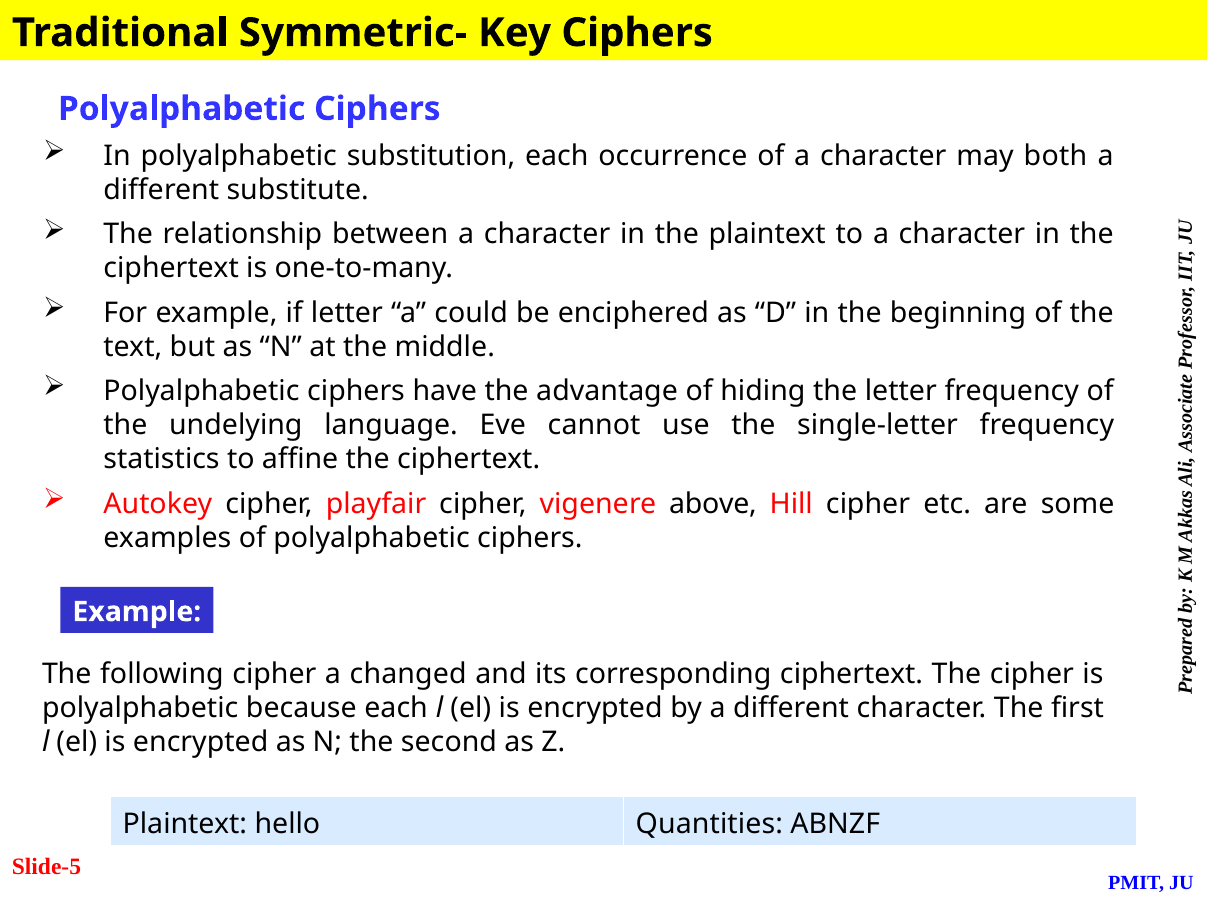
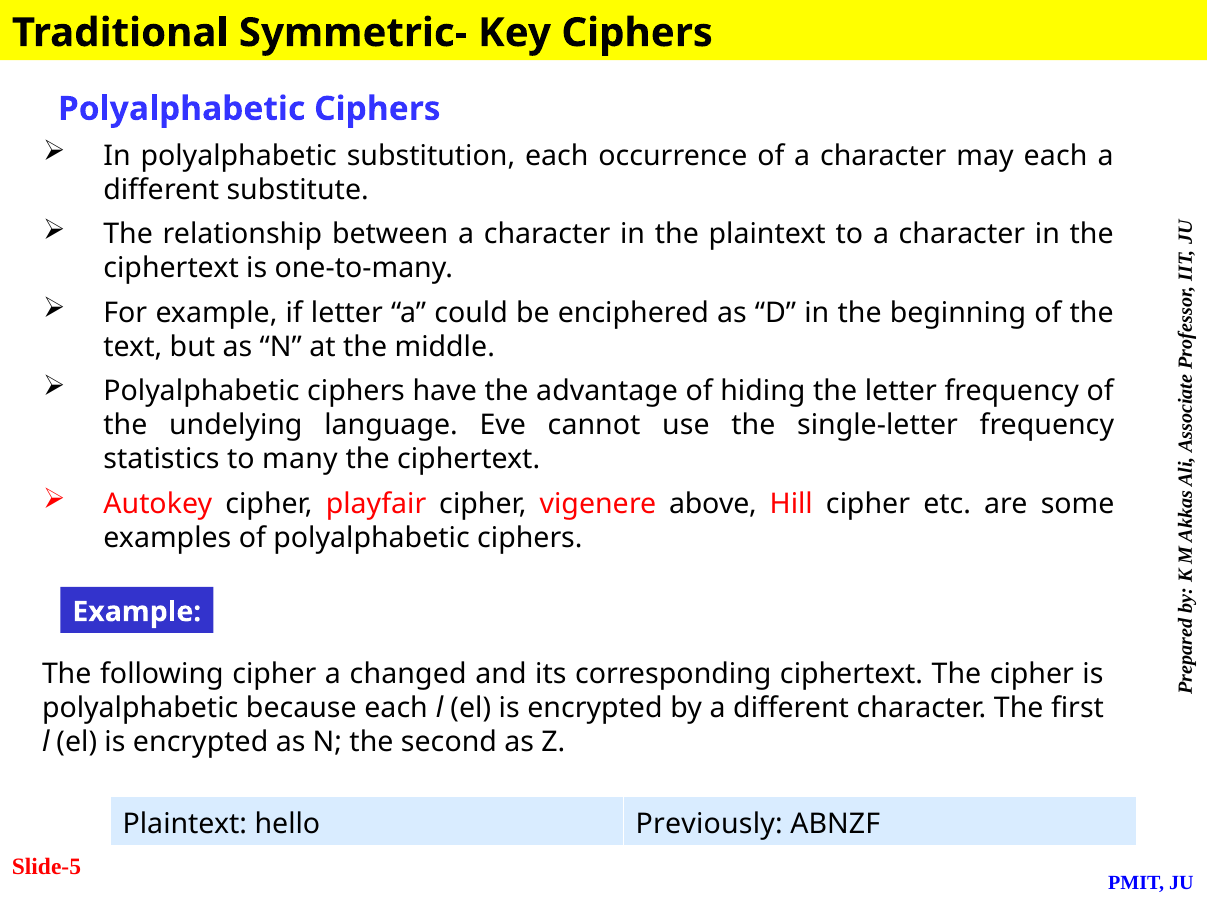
may both: both -> each (1056, 156)
affine: affine -> many (300, 460)
Quantities: Quantities -> Previously (709, 824)
